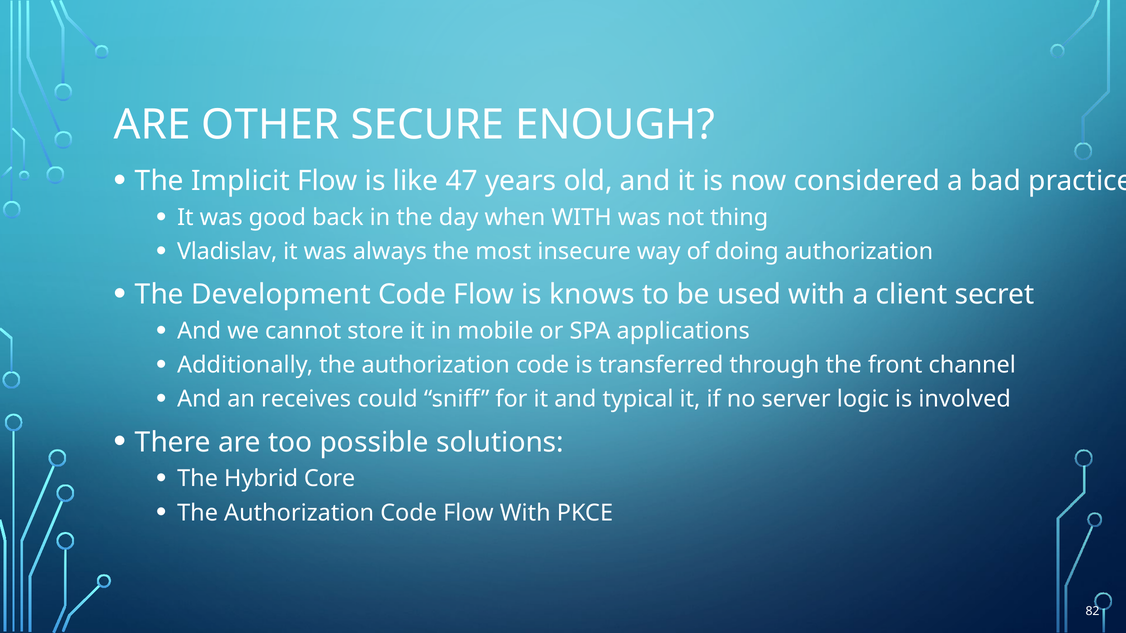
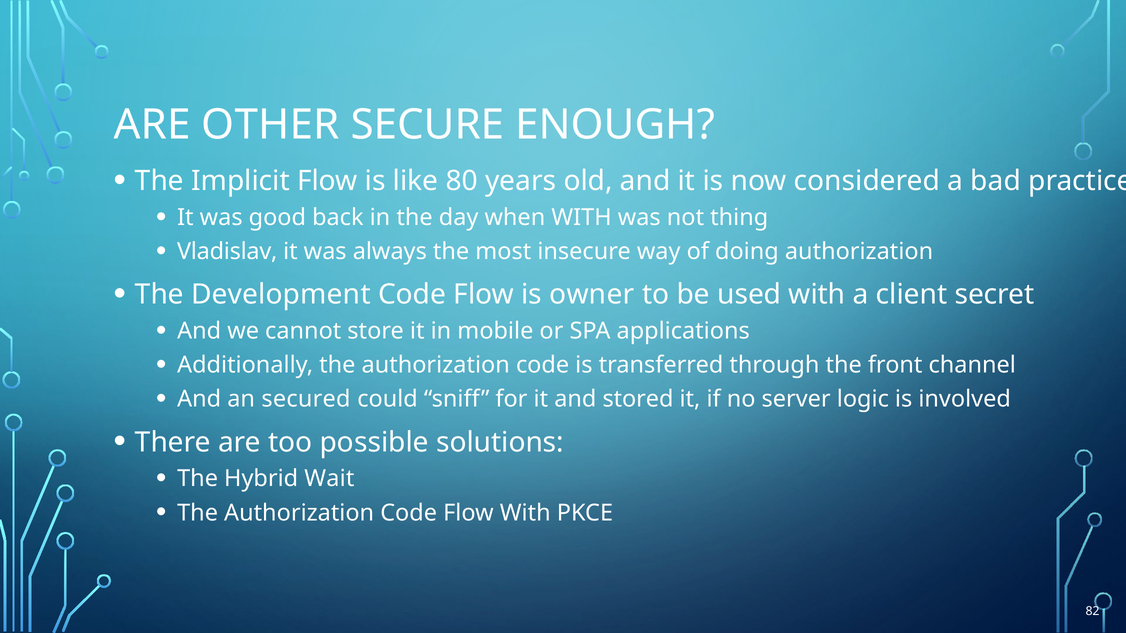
47: 47 -> 80 (462, 181)
knows: knows -> owner (592, 295)
receives: receives -> secured (306, 399)
typical: typical -> stored (638, 399)
Core: Core -> Wait (329, 479)
